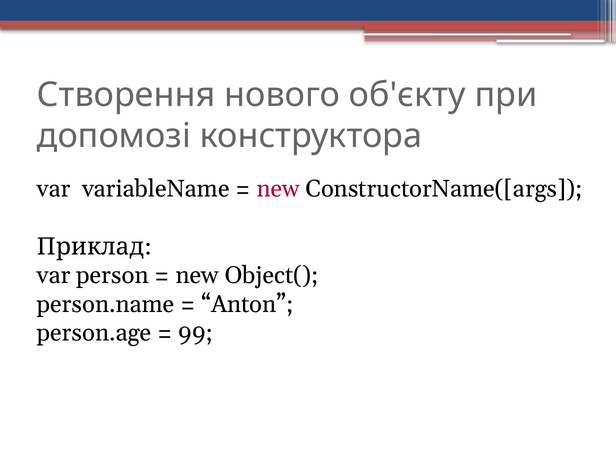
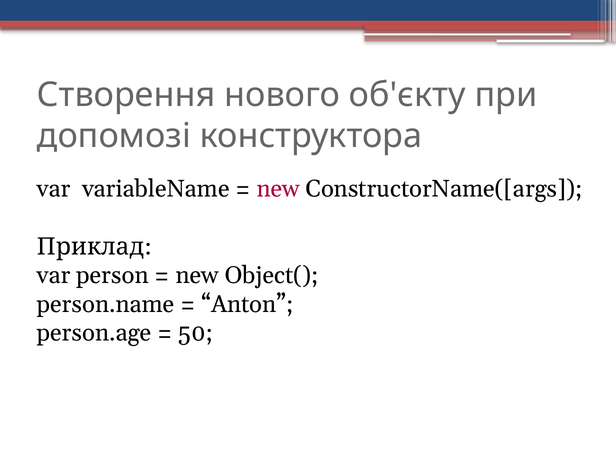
99: 99 -> 50 (196, 333)
